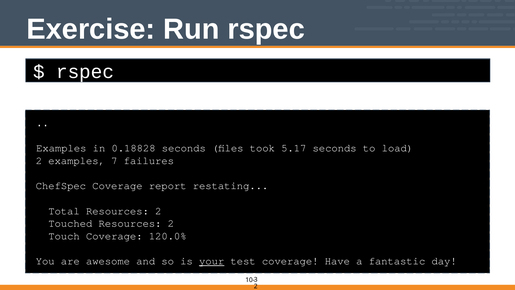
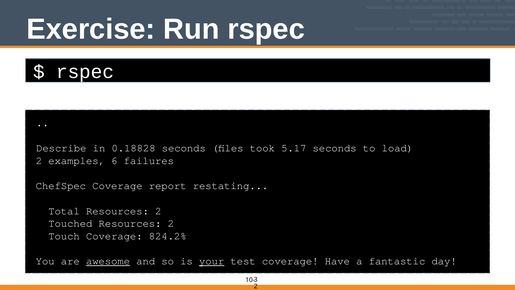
Examples: Examples -> Describe (61, 148)
7: 7 -> 6 (114, 161)
120.0%: 120.0% -> 824.2% (168, 236)
awesome underline: none -> present (108, 261)
